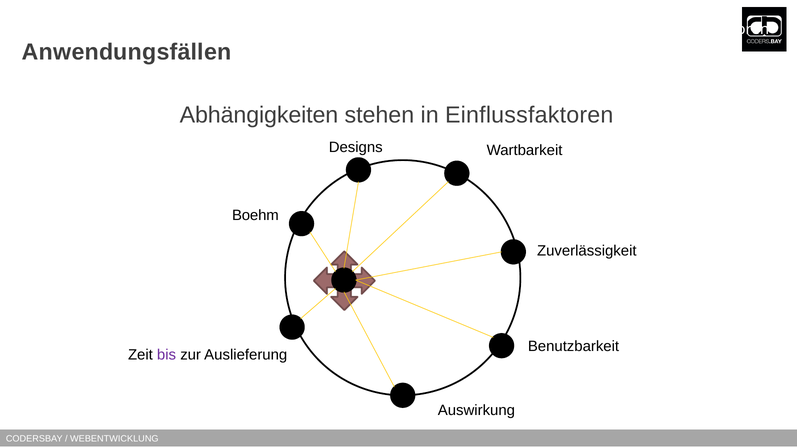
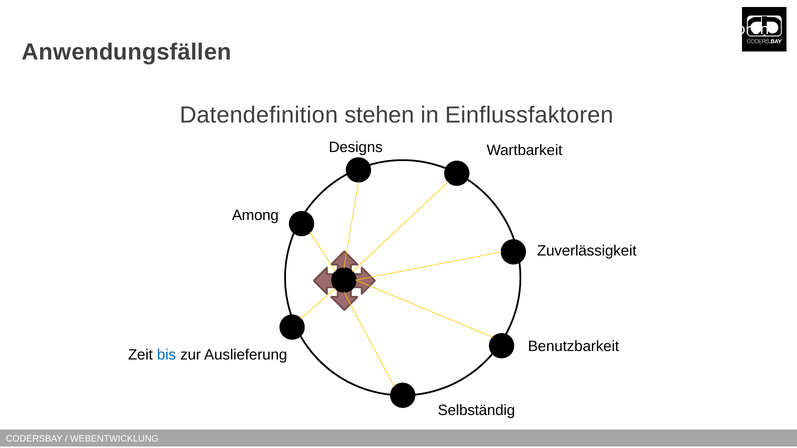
Abhängigkeiten: Abhängigkeiten -> Datendefinition (259, 115)
Boehm: Boehm -> Among (255, 216)
bis colour: purple -> blue (167, 355)
Auswirkung: Auswirkung -> Selbständig (476, 411)
